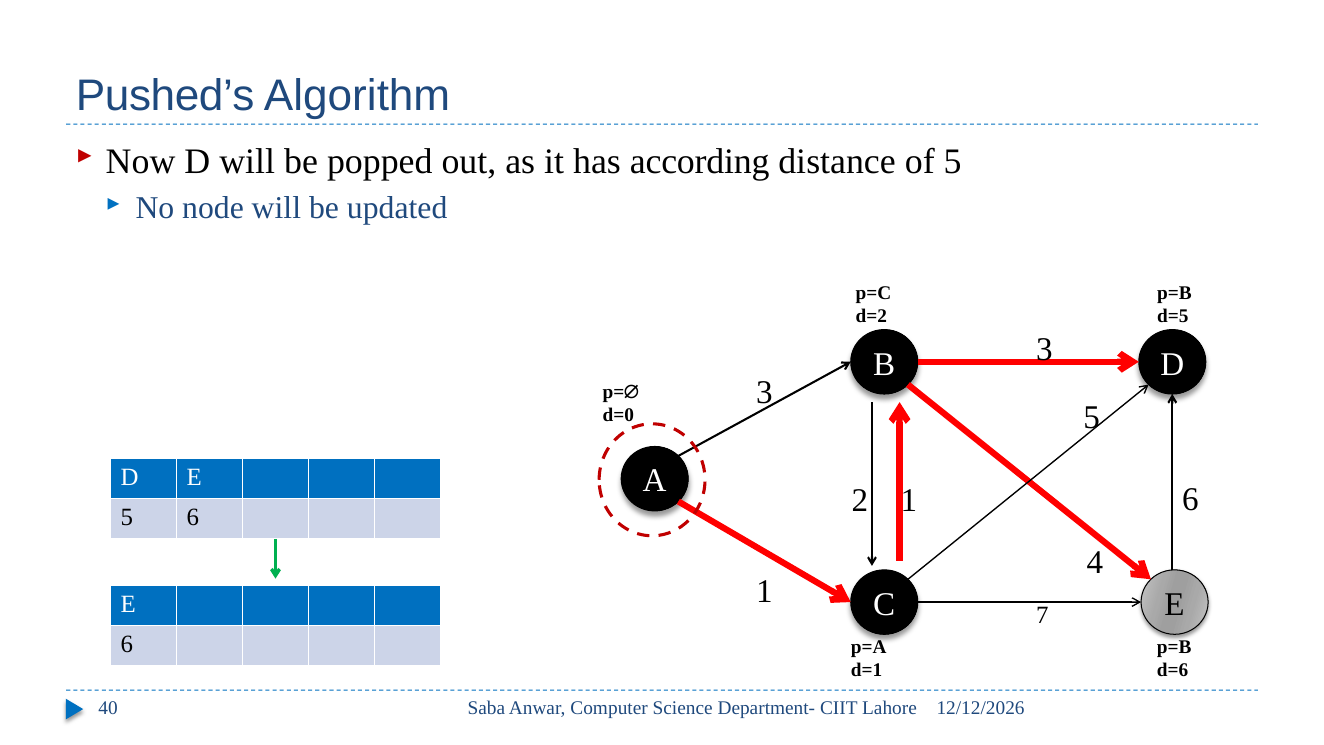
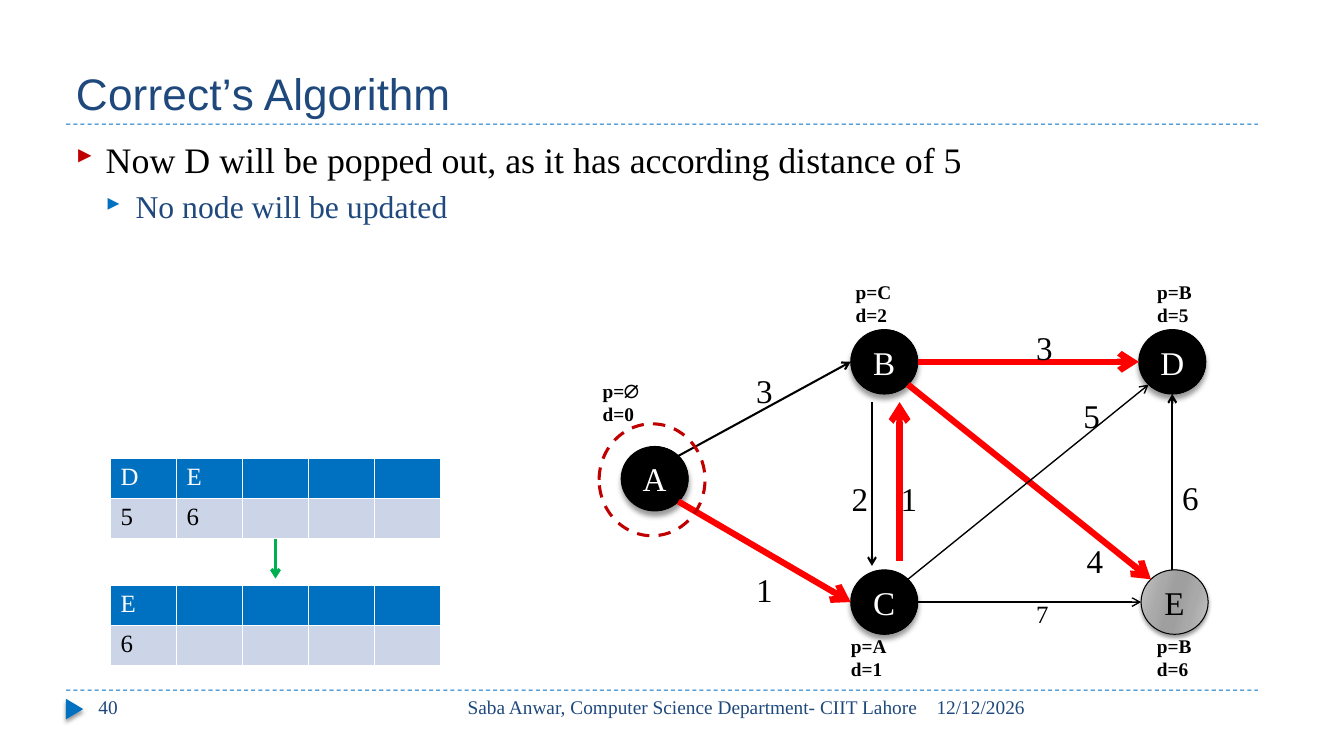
Pushed’s: Pushed’s -> Correct’s (165, 96)
